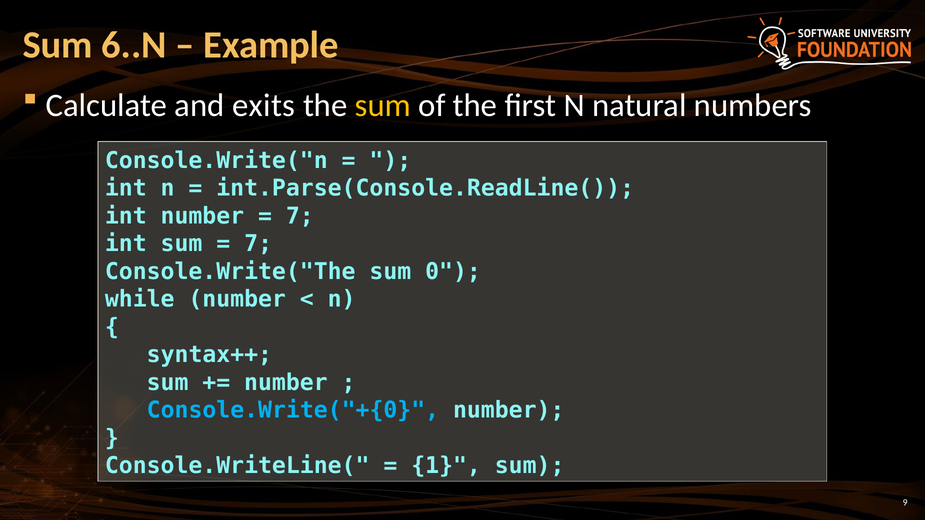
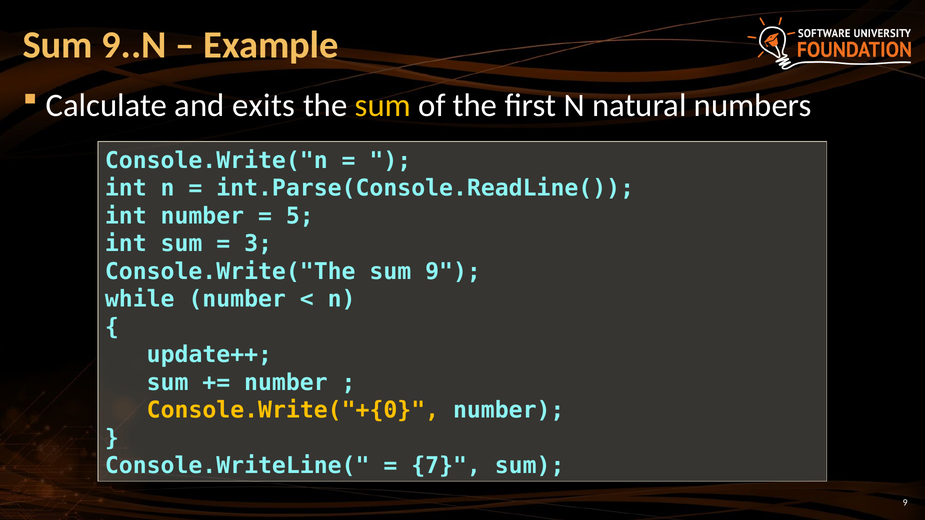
6..N: 6..N -> 9..N (134, 45)
7: 7 -> 5 (300, 216)
7: 7 -> 3 (258, 244)
sum 0: 0 -> 9 (453, 272)
syntax++: syntax++ -> update++ (209, 355)
Console.Write("+{0 colour: light blue -> yellow (293, 410)
1: 1 -> 7 (446, 466)
